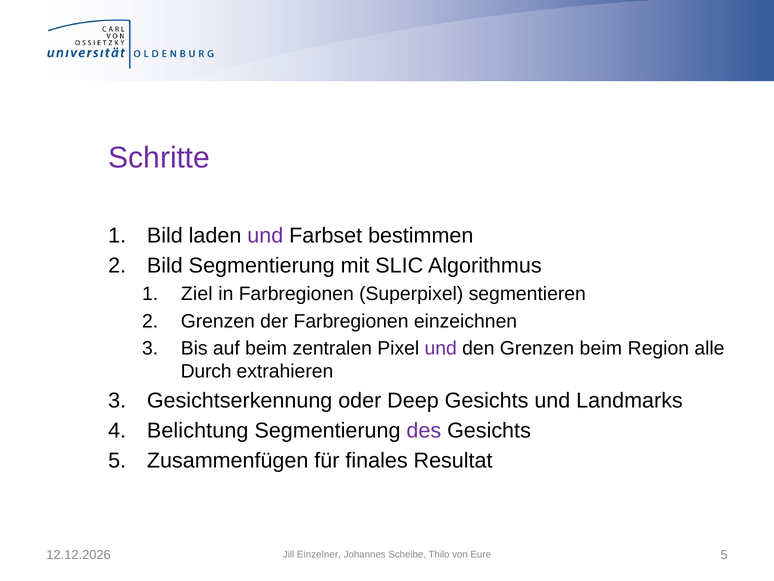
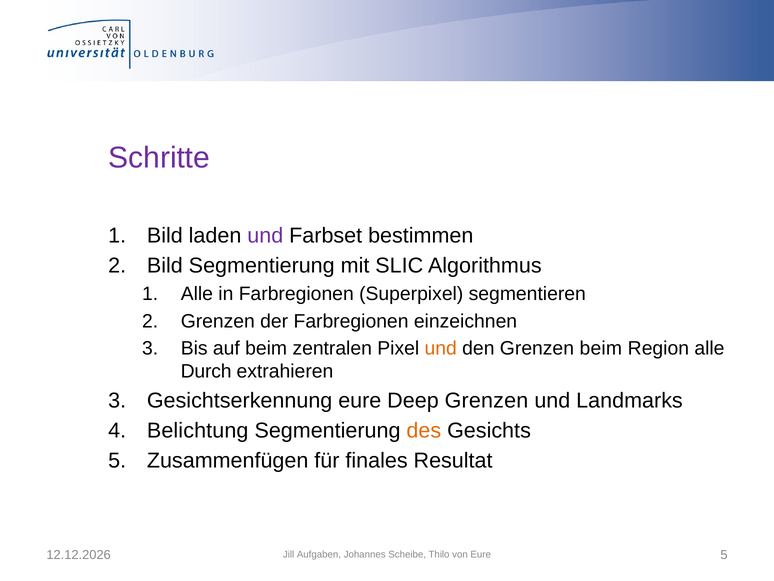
Ziel: Ziel -> Alle (197, 294)
und colour: purple -> orange (441, 348)
Gesichtserkennung oder: oder -> eure (360, 400)
Deep Gesichts: Gesichts -> Grenzen (486, 400)
des colour: purple -> orange (424, 430)
Einzelner: Einzelner -> Aufgaben (319, 554)
